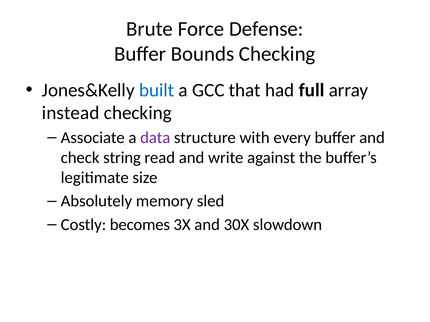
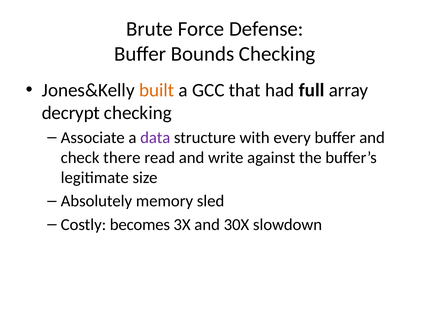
built colour: blue -> orange (157, 90)
instead: instead -> decrypt (71, 113)
string: string -> there (122, 158)
